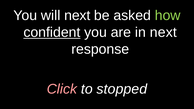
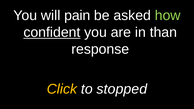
will next: next -> pain (77, 15)
in next: next -> than (163, 32)
Click colour: pink -> yellow (62, 89)
